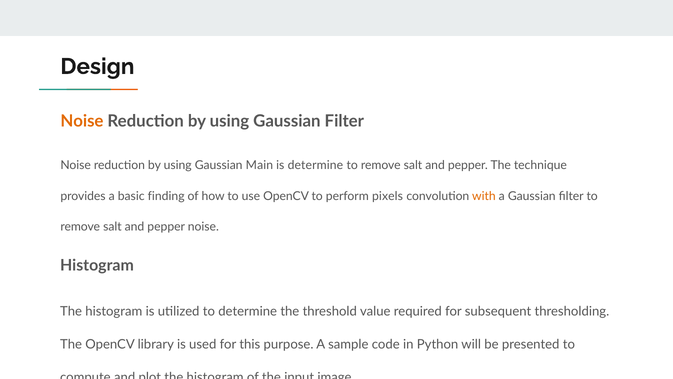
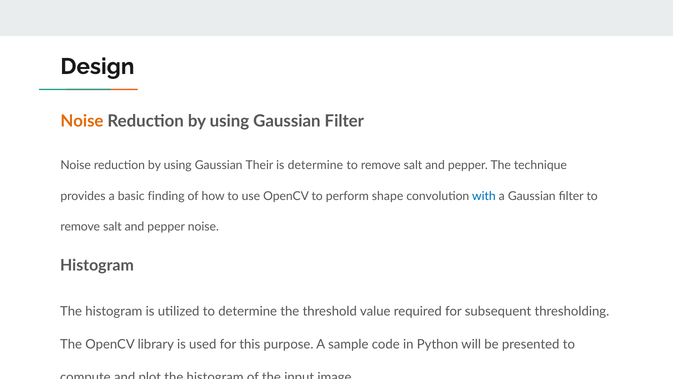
Main: Main -> Their (259, 165)
pixels: pixels -> shape (388, 196)
with colour: orange -> blue (484, 196)
